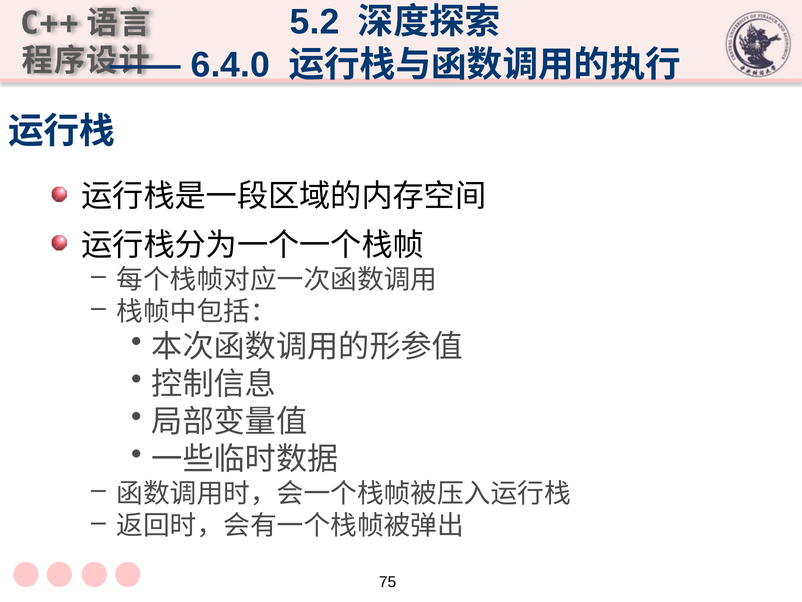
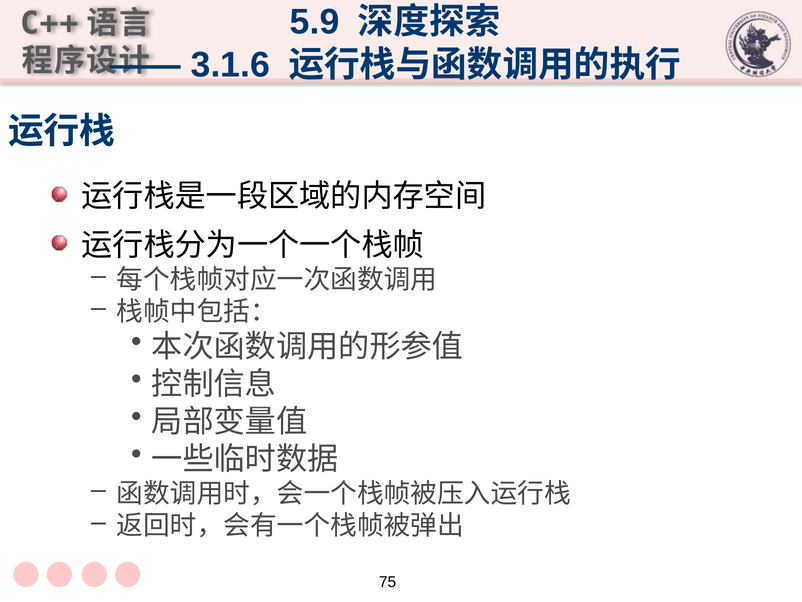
5.2: 5.2 -> 5.9 (315, 22)
6.4.0: 6.4.0 -> 3.1.6 (230, 65)
